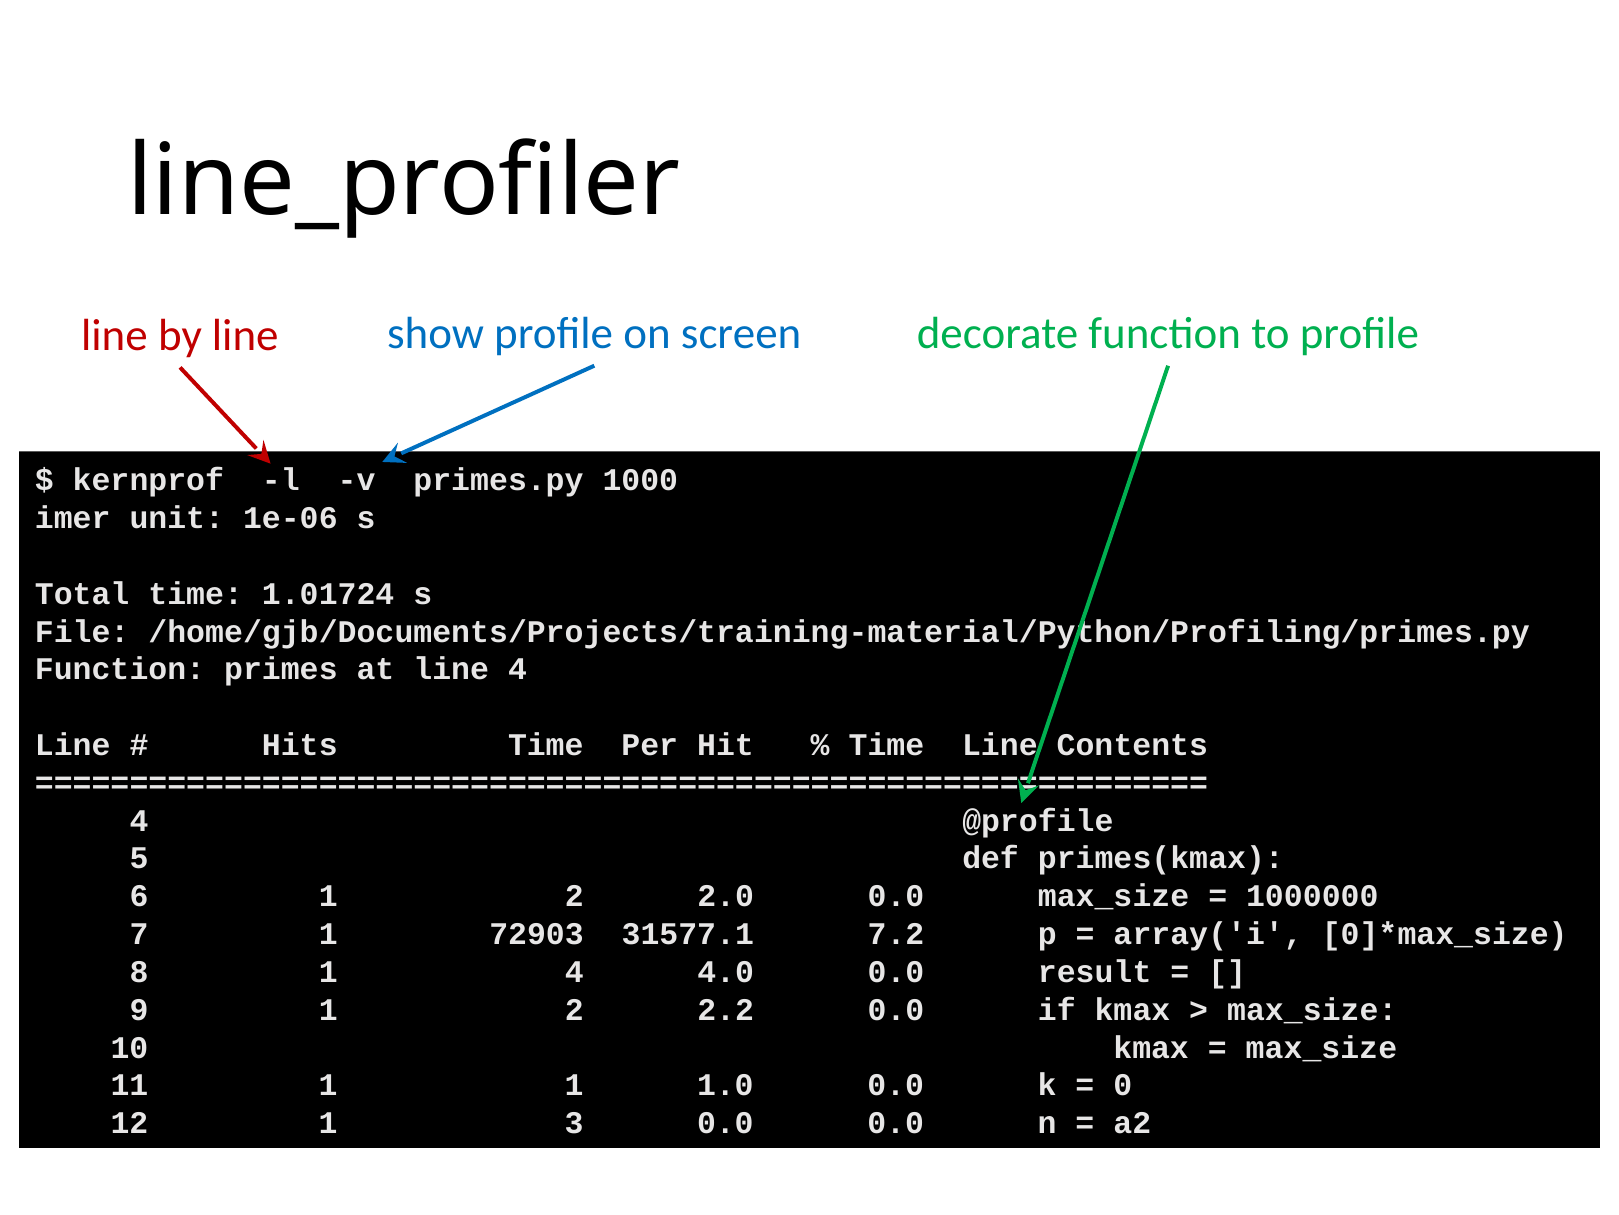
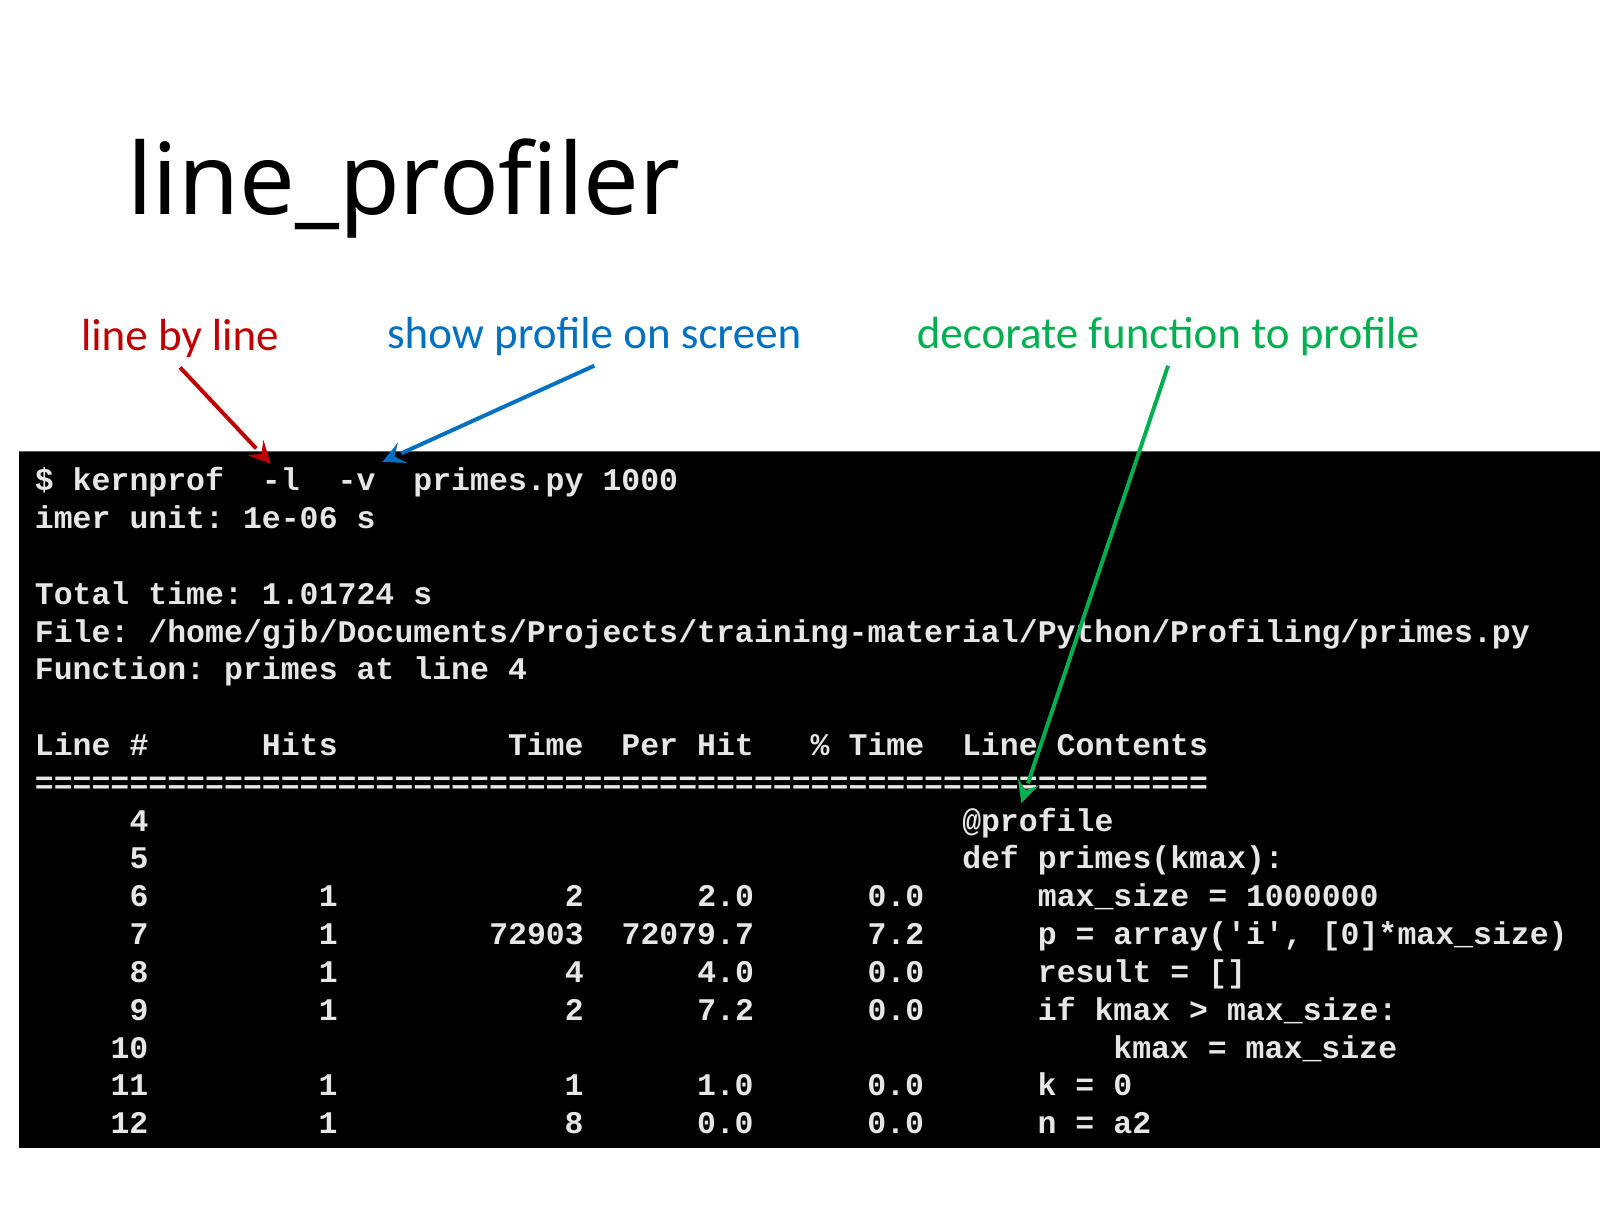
31577.1: 31577.1 -> 72079.7 (688, 934)
2 2.2: 2.2 -> 7.2 (726, 1009)
1 3: 3 -> 8 (574, 1123)
